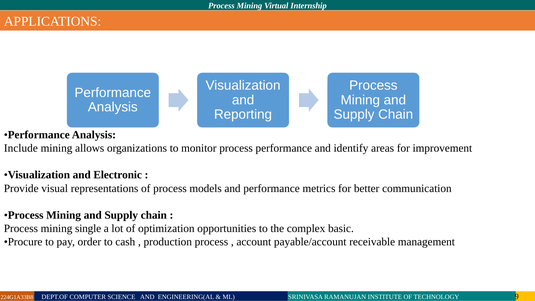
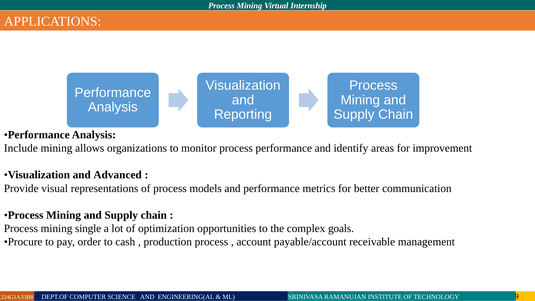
Electronic: Electronic -> Advanced (118, 175)
basic: basic -> goals (341, 228)
